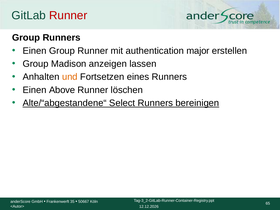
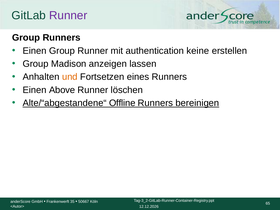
Runner colour: red -> purple (68, 15)
major: major -> keine (198, 51)
Select: Select -> Offline (122, 103)
